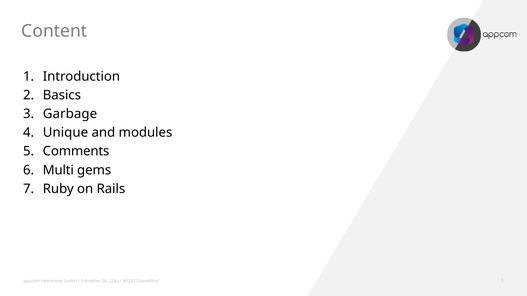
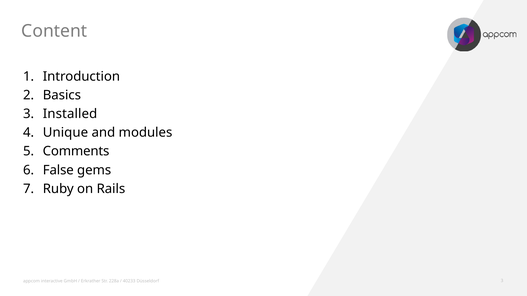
Garbage: Garbage -> Installed (70, 114)
Multi: Multi -> False (58, 170)
